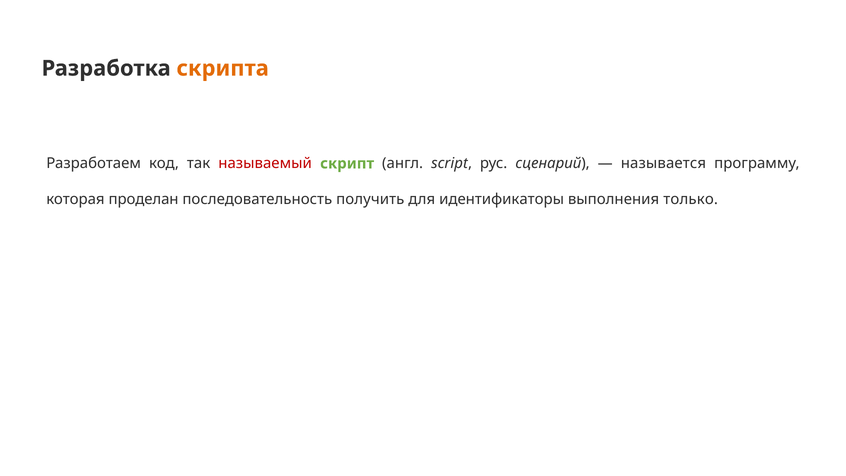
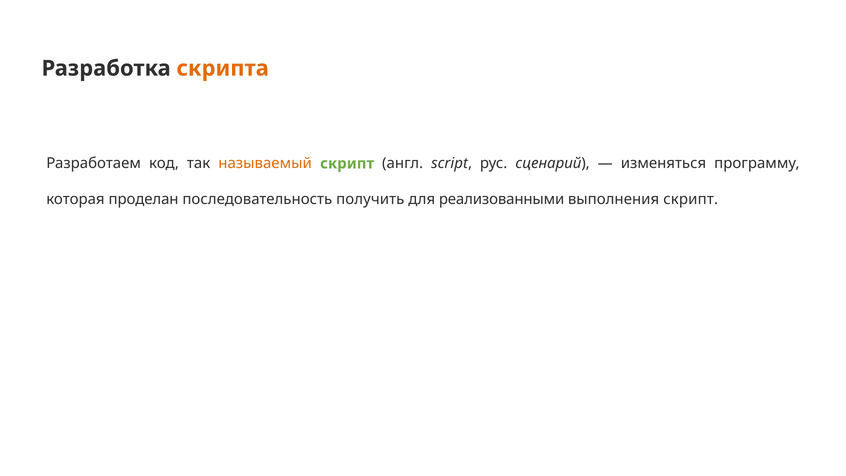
называемый colour: red -> orange (265, 163)
называется: называется -> изменяться (663, 163)
идентификаторы: идентификаторы -> реализованными (502, 199)
выполнения только: только -> скрипт (691, 199)
